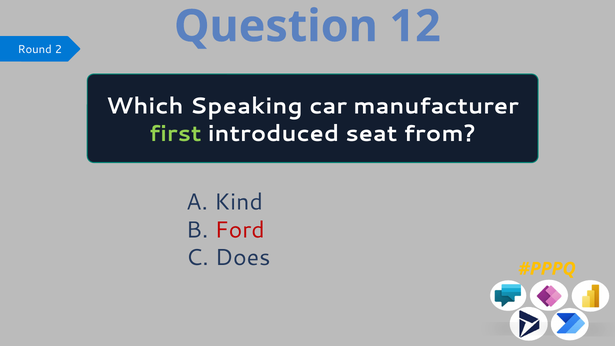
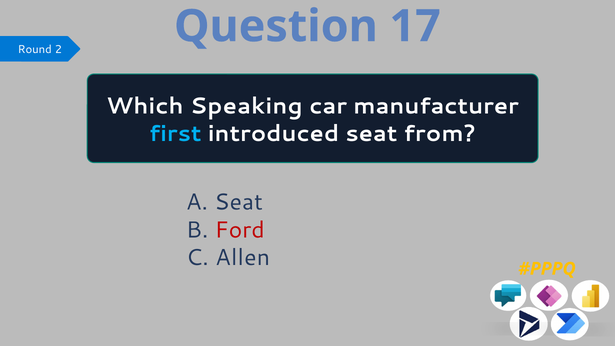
12: 12 -> 17 (415, 26)
first colour: light green -> light blue (175, 134)
Kind: Kind -> Seat (239, 202)
Does: Does -> Allen (243, 258)
